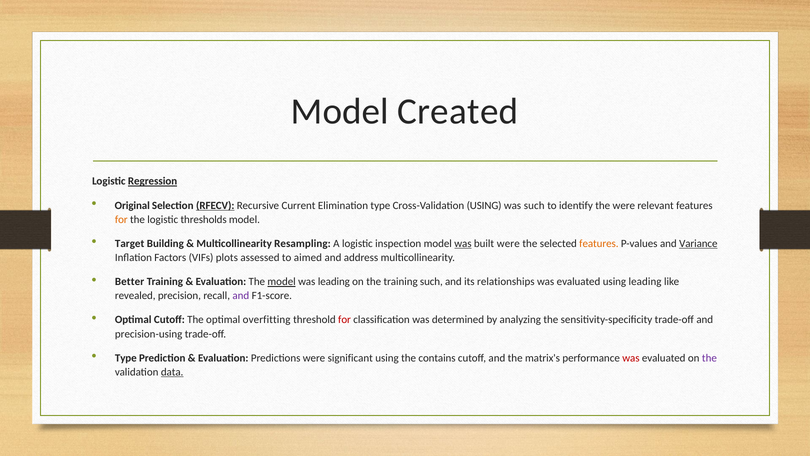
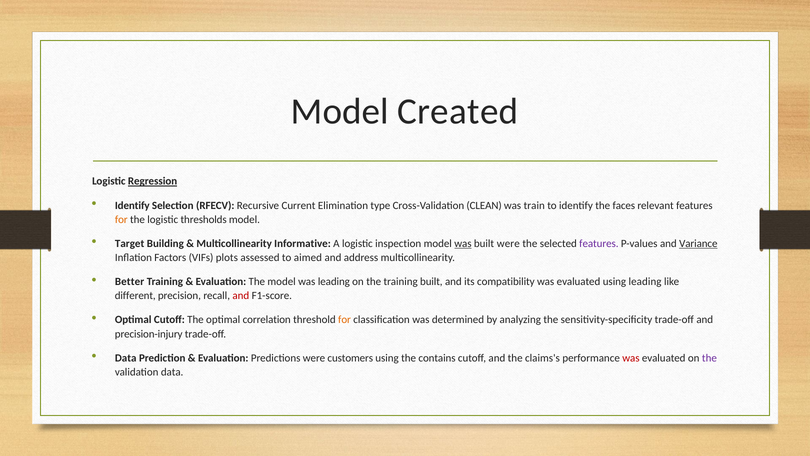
Original: Original -> Identify (132, 205)
RFECV underline: present -> none (215, 205)
Cross-Validation USING: USING -> CLEAN (484, 205)
was such: such -> train (534, 205)
the were: were -> faces (624, 205)
Resampling: Resampling -> Informative (302, 243)
features colour: orange -> purple (599, 243)
model underline: present -> none (282, 281)
training such: such -> built (431, 281)
relationships: relationships -> compatibility (506, 281)
revealed: revealed -> different (135, 296)
and colour: purple -> red (241, 296)
overfitting: overfitting -> correlation (267, 320)
for colour: red -> orange (345, 320)
precision-using: precision-using -> precision-injury (149, 334)
Type: Type -> Data (126, 358)
significant: significant -> customers (350, 358)
matrix's: matrix's -> claims's (542, 358)
data underline: present -> none (172, 372)
